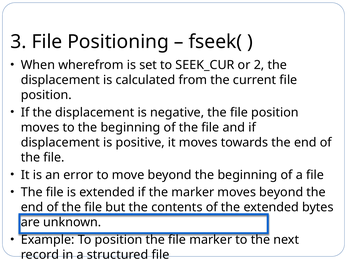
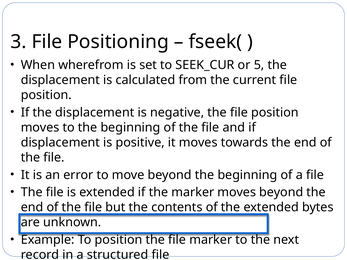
2: 2 -> 5 (259, 65)
